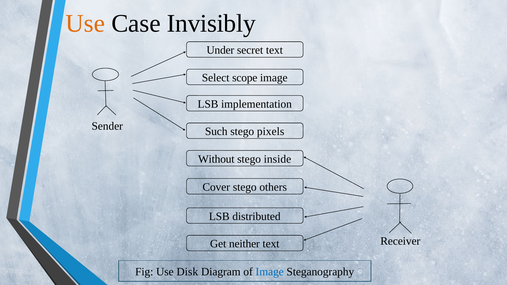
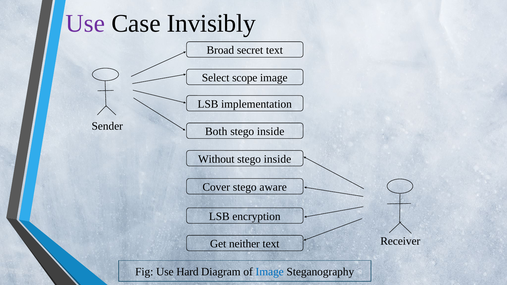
Use colour: orange -> purple (85, 24)
Under: Under -> Broad (220, 50)
Such: Such -> Both (216, 132)
pixels: pixels -> inside (271, 132)
others: others -> aware (273, 187)
distributed: distributed -> encryption (256, 217)
Disk: Disk -> Hard (187, 272)
